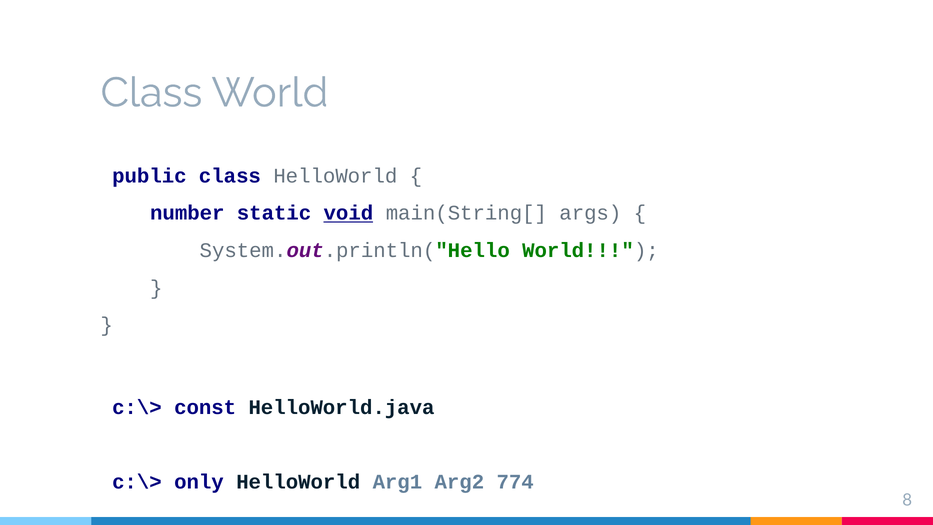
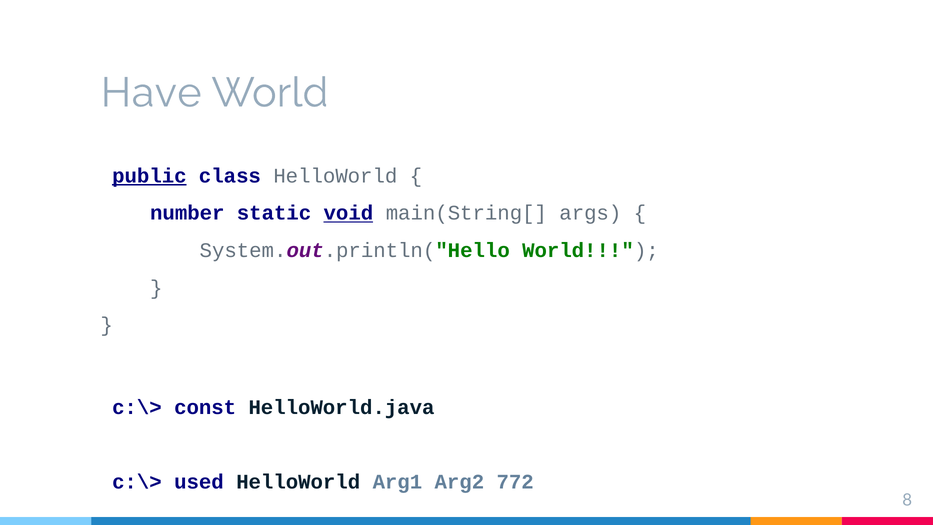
Class: Class -> Have (151, 93)
public underline: none -> present (149, 176)
only: only -> used (199, 482)
774: 774 -> 772 (515, 482)
